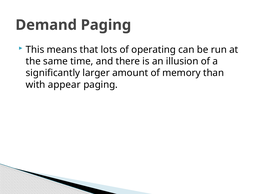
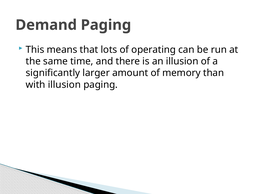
with appear: appear -> illusion (64, 84)
